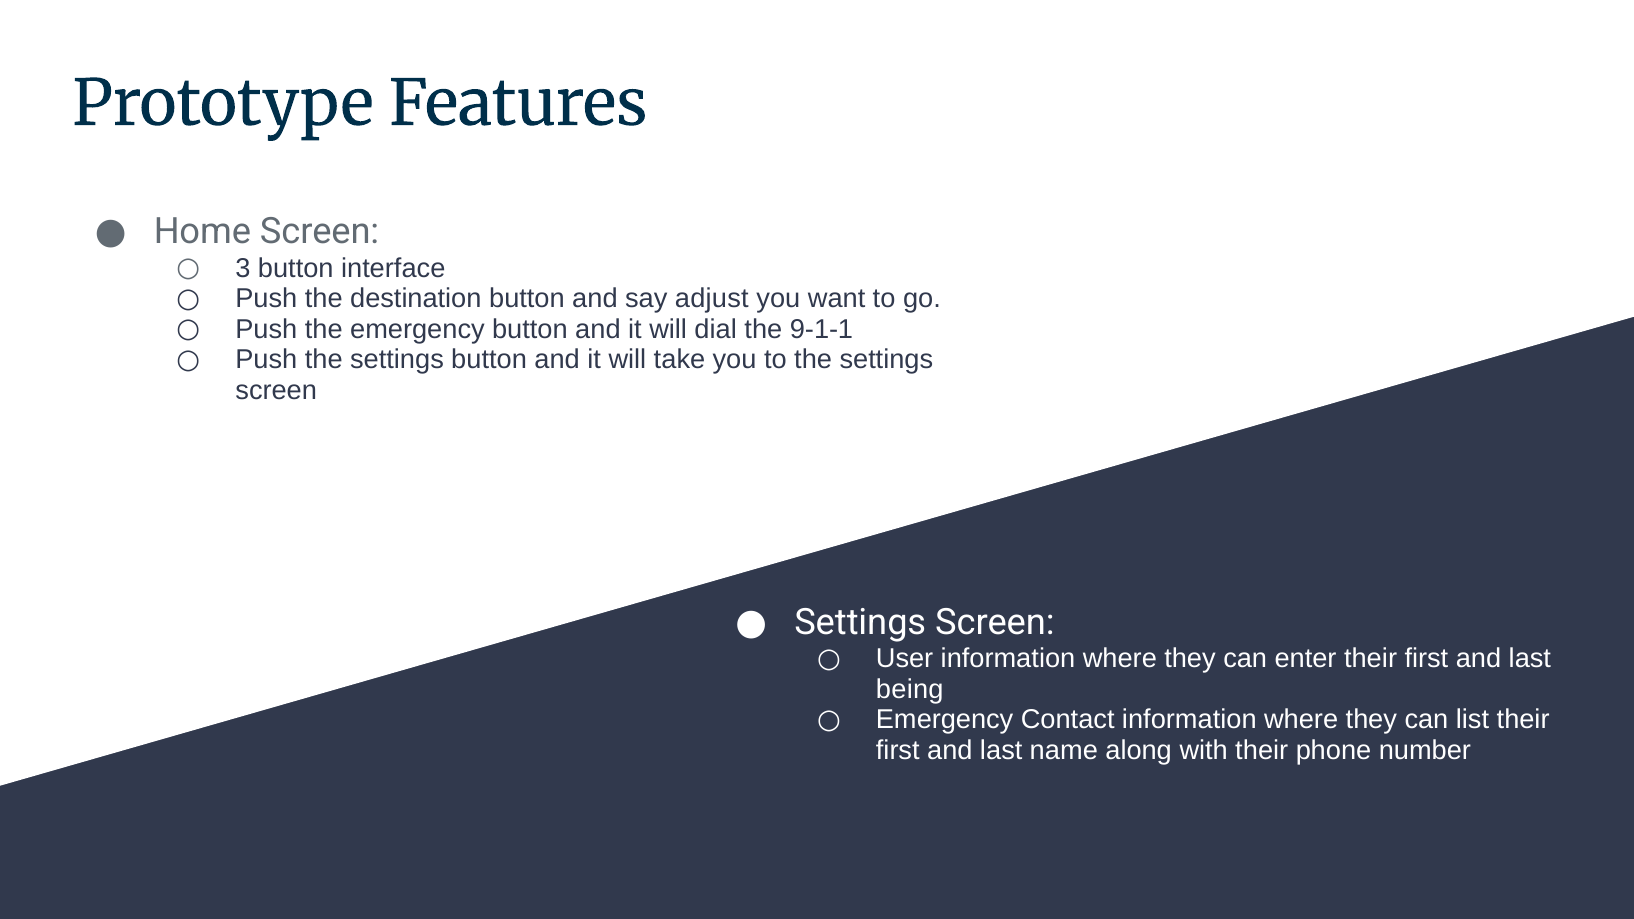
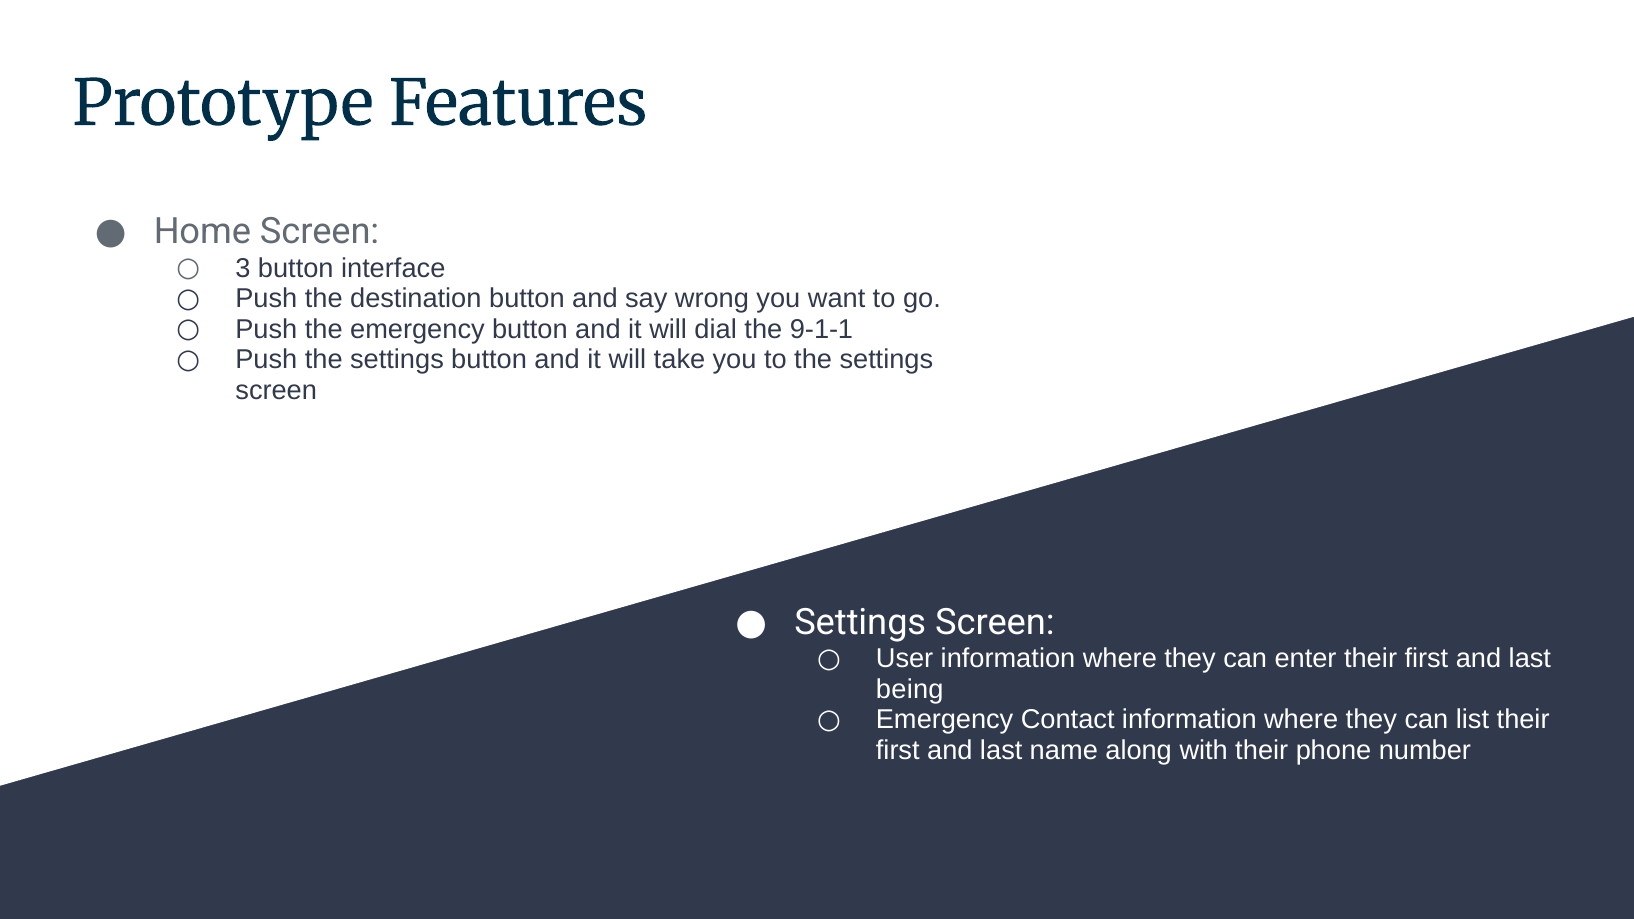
adjust: adjust -> wrong (712, 299)
